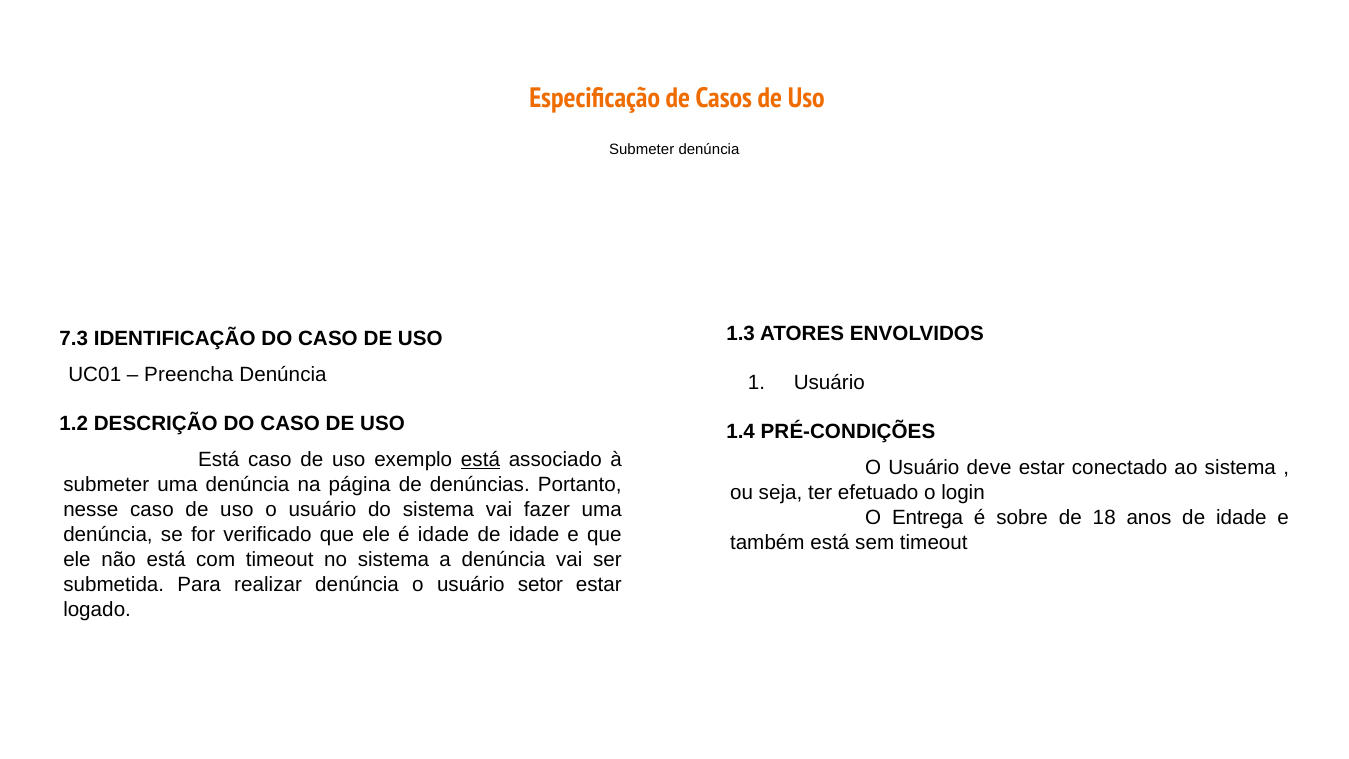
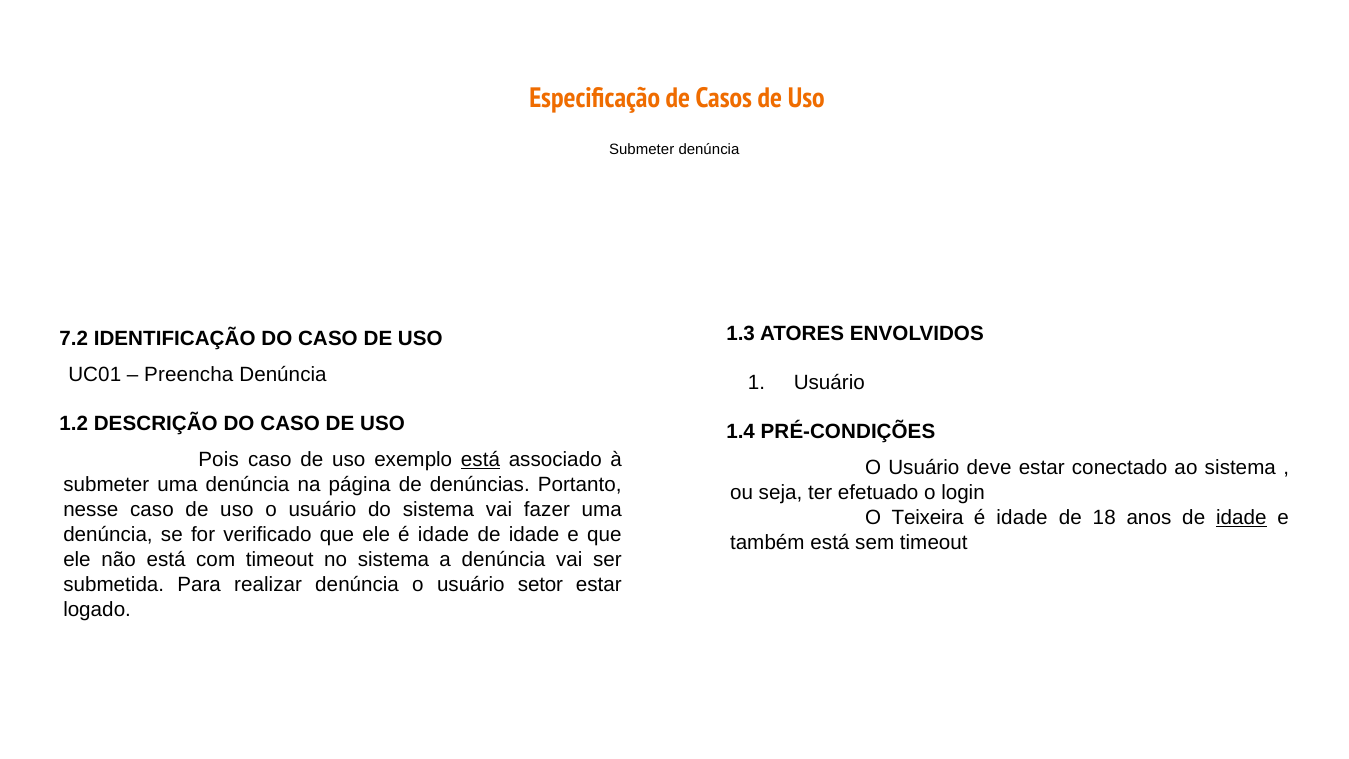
7.3: 7.3 -> 7.2 (74, 338)
Está: Está -> Pois (219, 460)
Entrega: Entrega -> Teixeira (928, 517)
sobre: sobre -> idade (1022, 517)
idade underline: none -> present (1241, 517)
